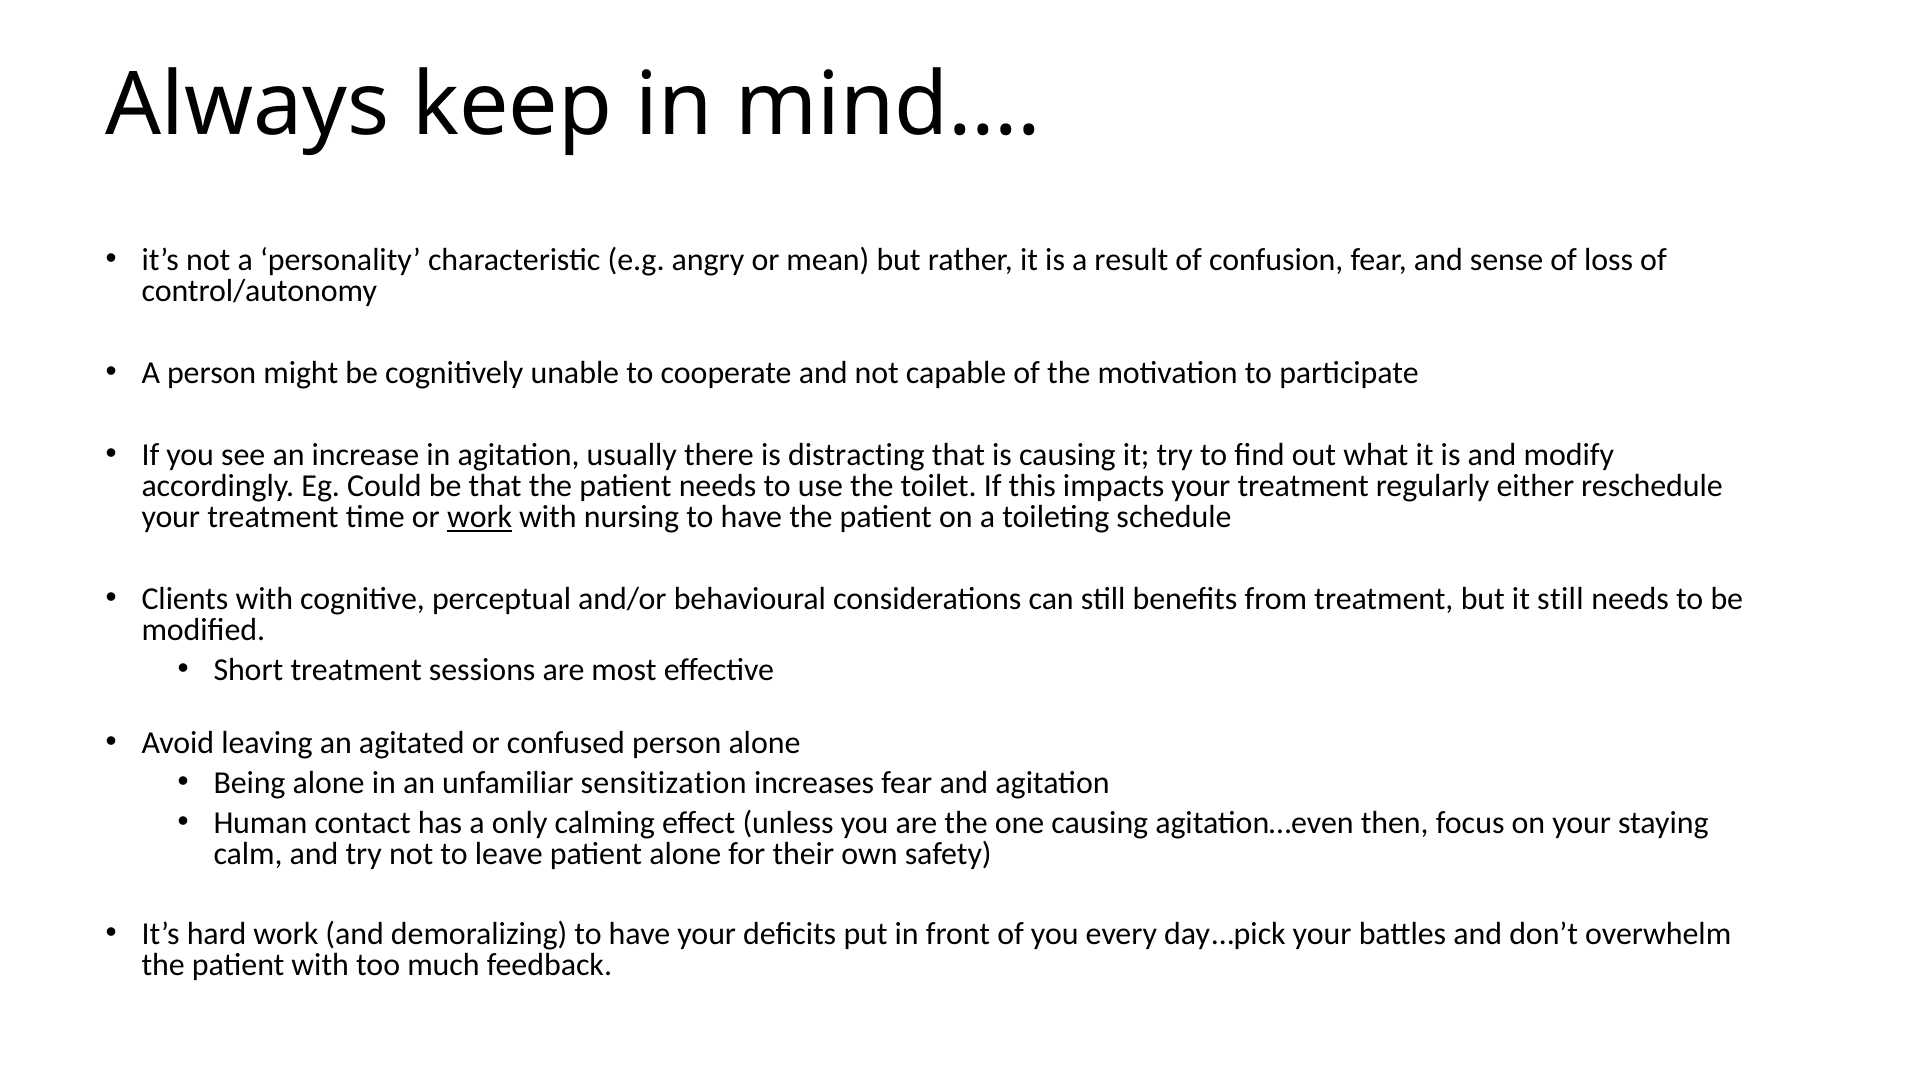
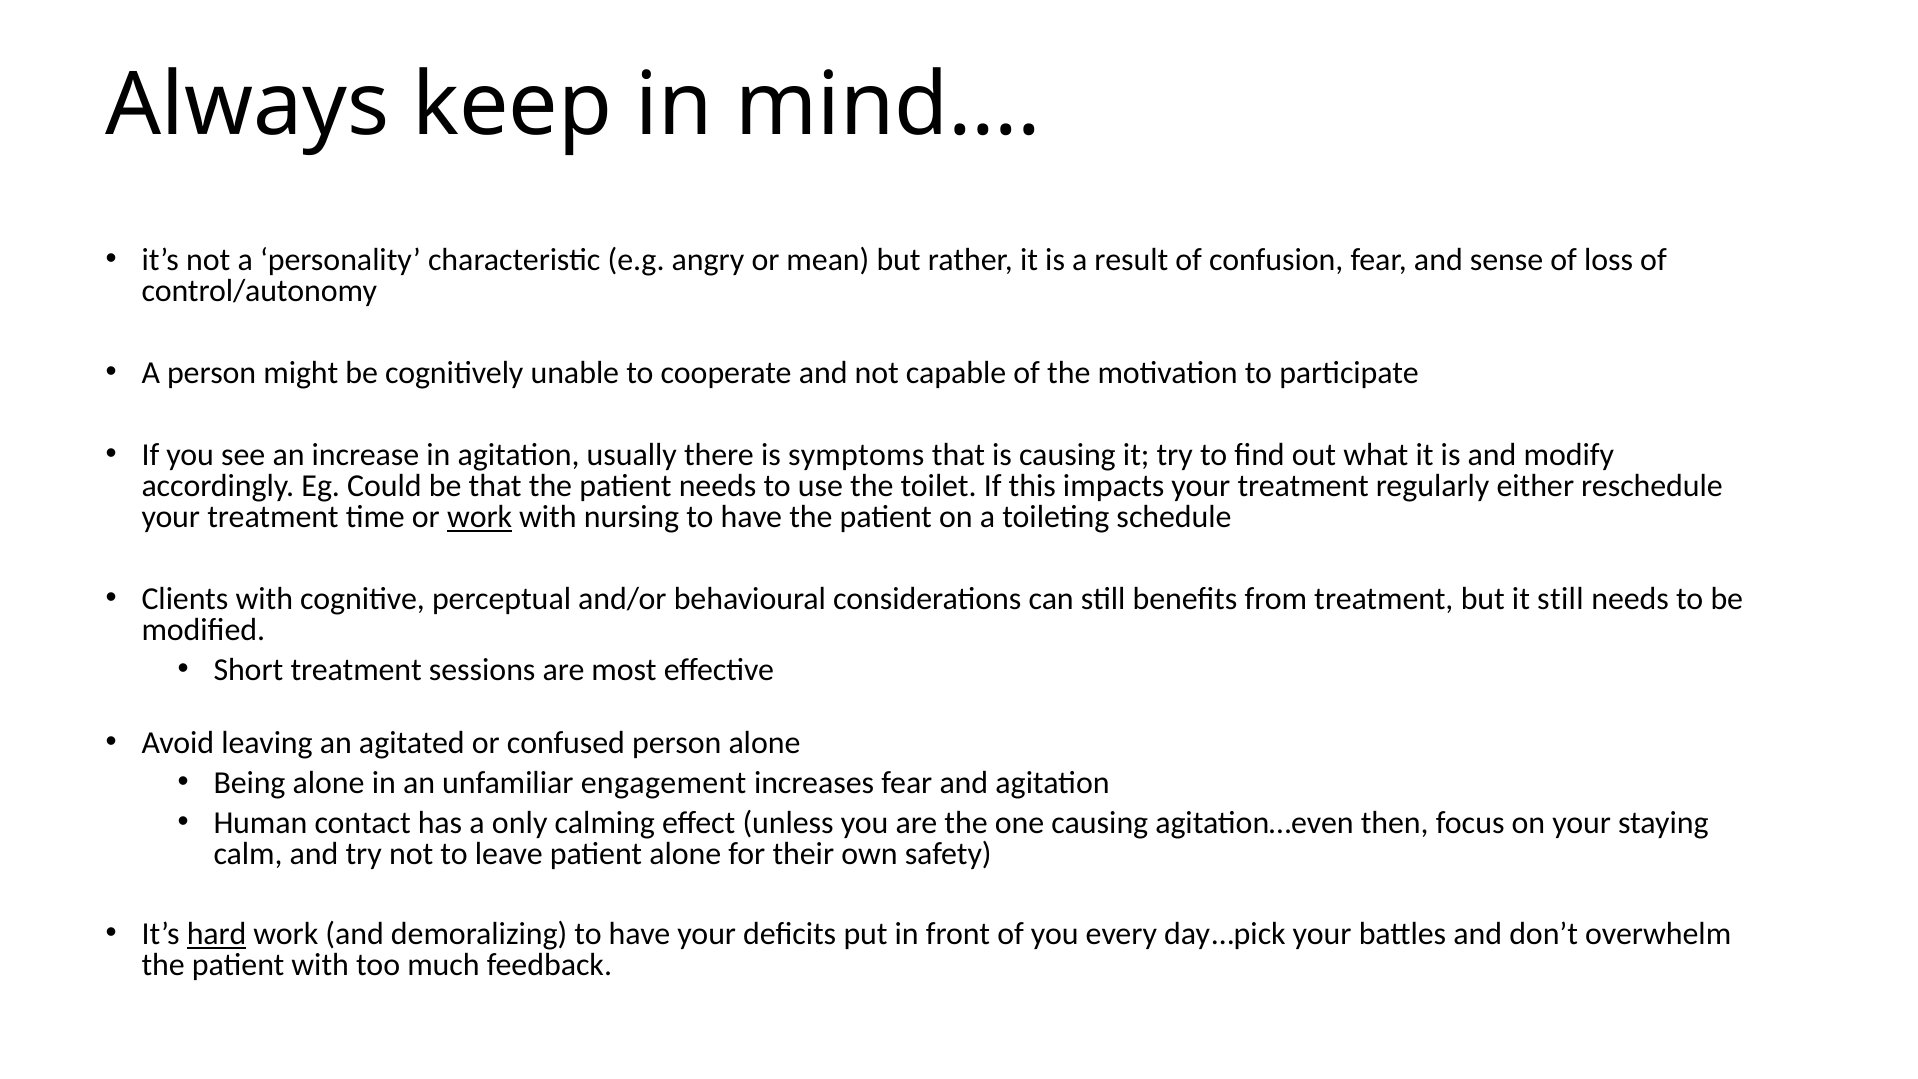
distracting: distracting -> symptoms (856, 455)
sensitization: sensitization -> engagement (664, 783)
hard underline: none -> present (217, 934)
